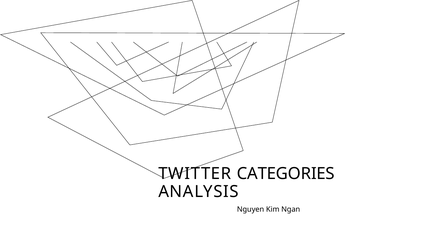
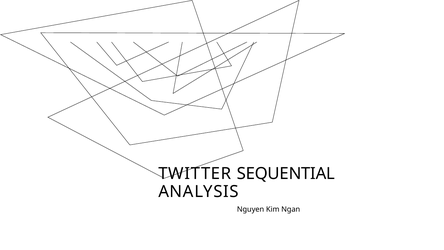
CATEGORIES: CATEGORIES -> SEQUENTIAL (286, 174)
